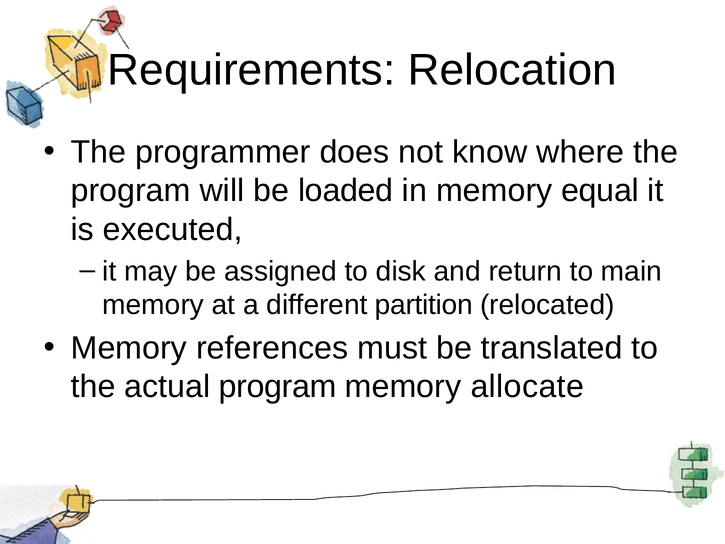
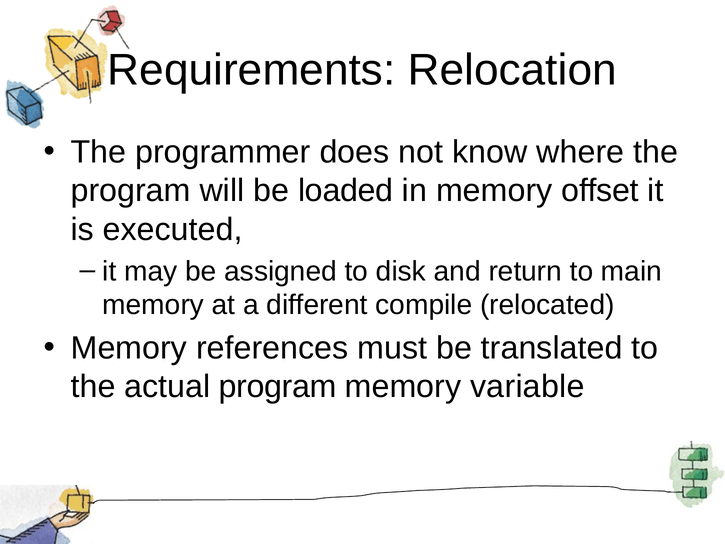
equal: equal -> offset (600, 191)
partition: partition -> compile (424, 305)
allocate: allocate -> variable (527, 387)
